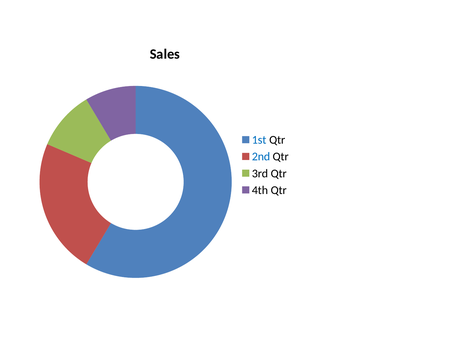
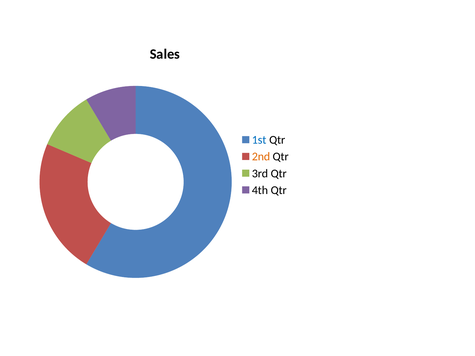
2nd colour: blue -> orange (261, 157)
